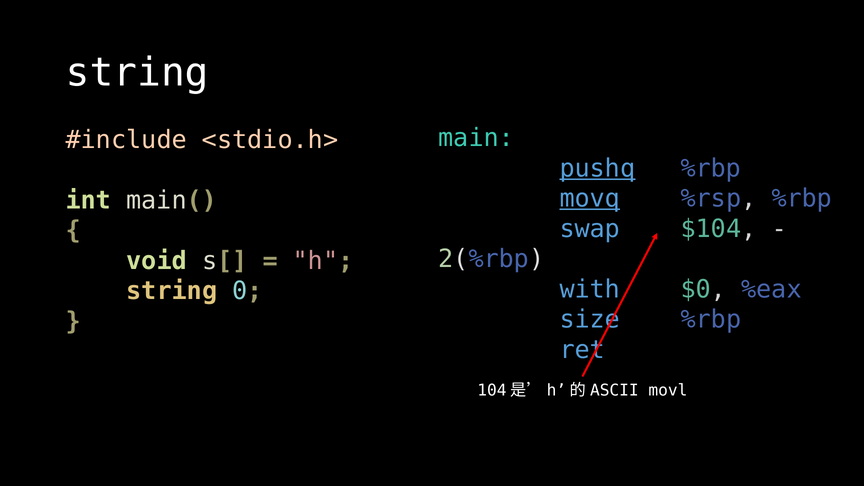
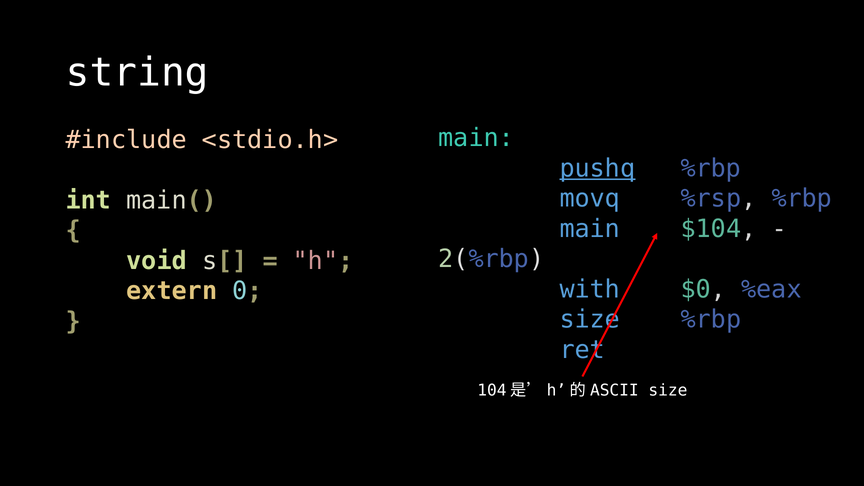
movq underline: present -> none (590, 199)
swap: swap -> main (590, 229)
string: string -> extern (172, 291)
movl: movl -> size (668, 390)
